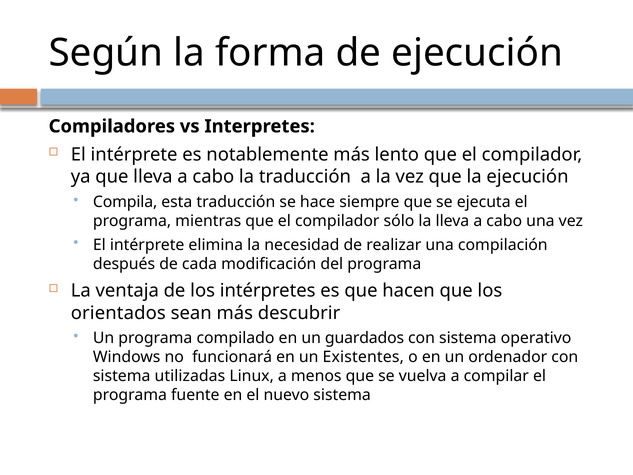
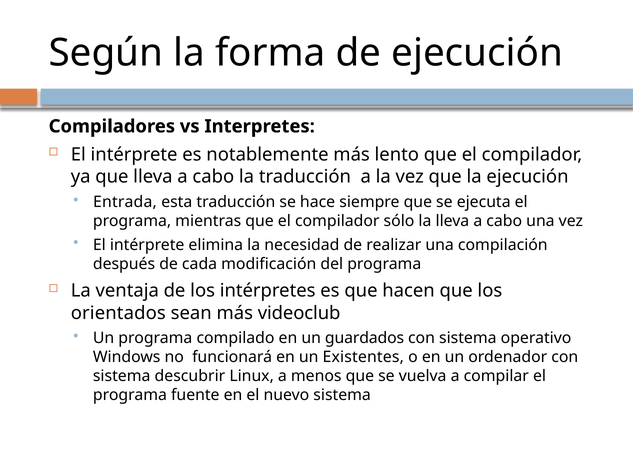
Compila: Compila -> Entrada (125, 202)
descubrir: descubrir -> videoclub (299, 313)
utilizadas: utilizadas -> descubrir (190, 376)
